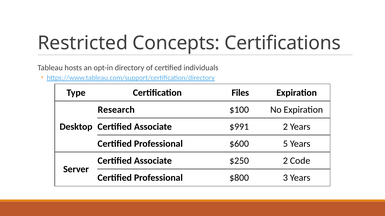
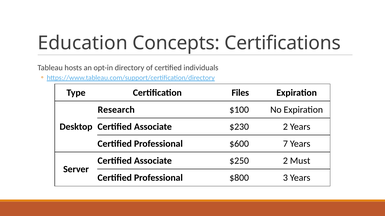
Restricted: Restricted -> Education (83, 43)
$991: $991 -> $230 (239, 127)
5: 5 -> 7 (285, 144)
Code: Code -> Must (300, 161)
